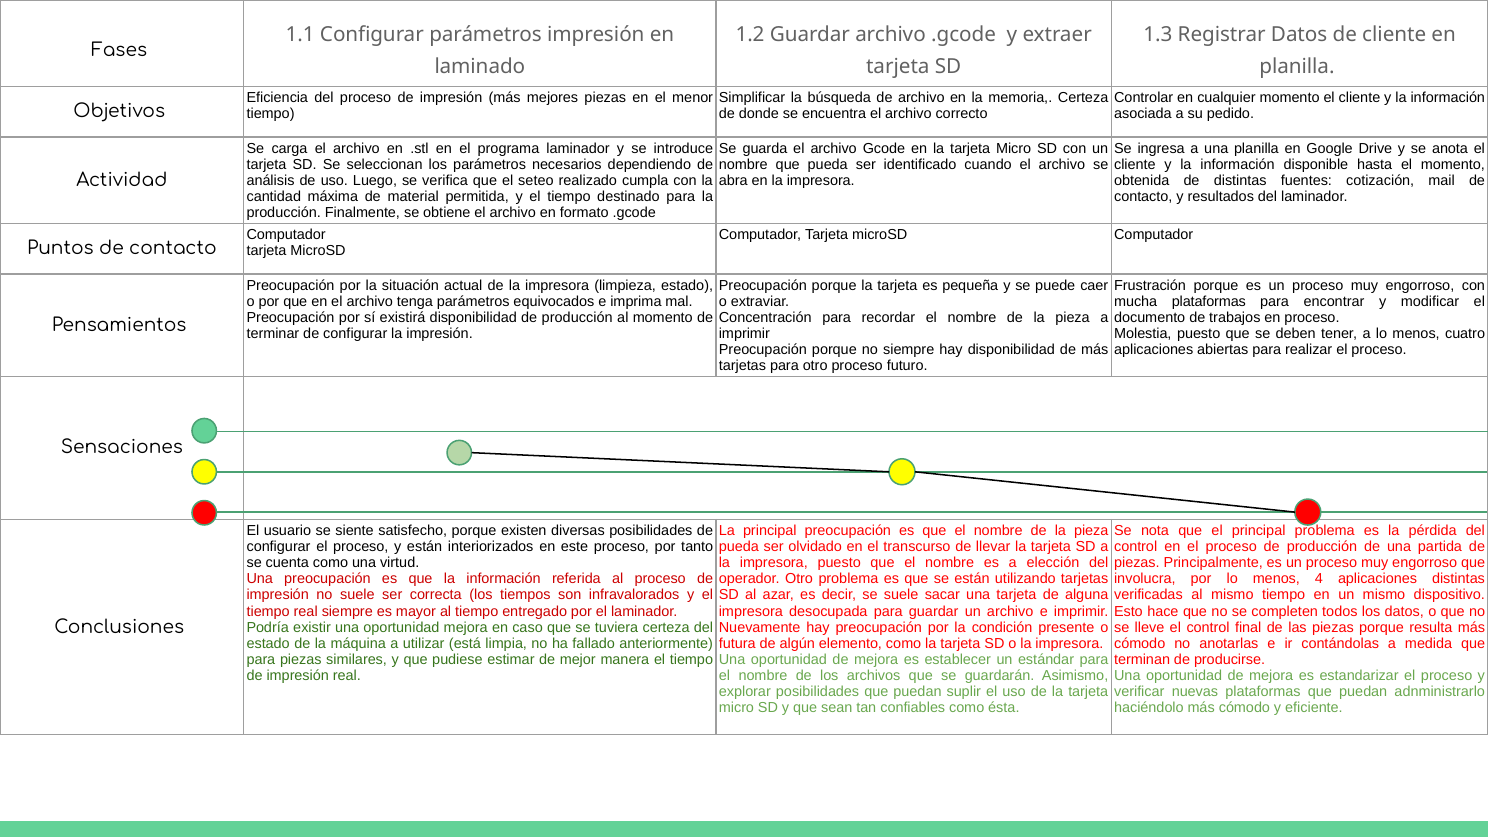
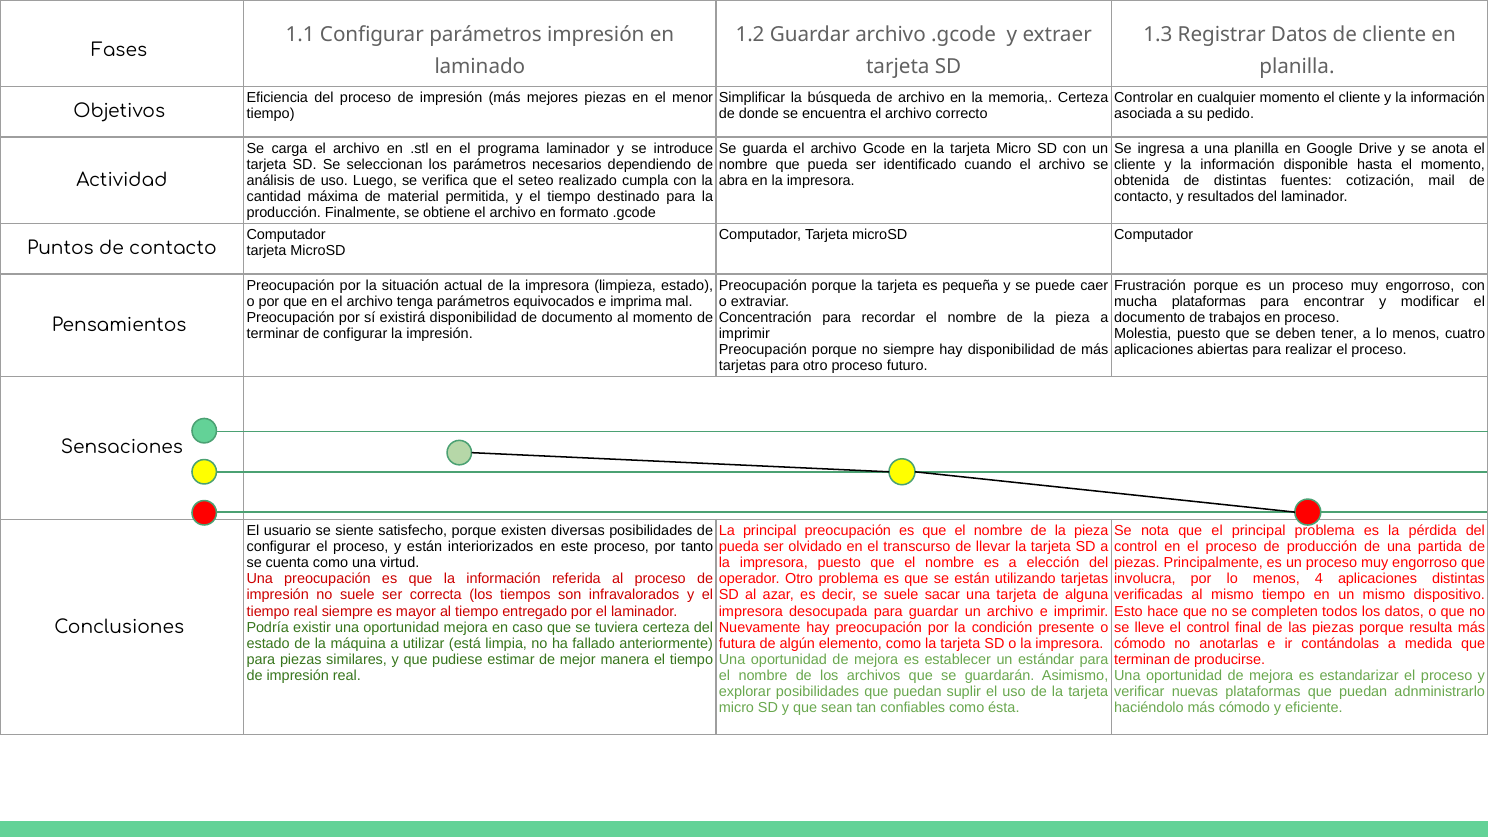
disponibilidad de producción: producción -> documento (577, 317)
